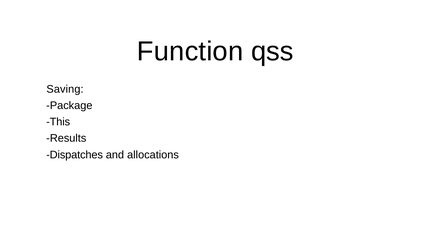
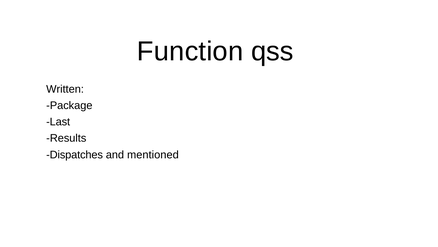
Saving: Saving -> Written (65, 89)
This: This -> Last (58, 122)
allocations: allocations -> mentioned (153, 154)
